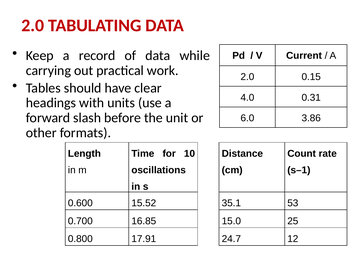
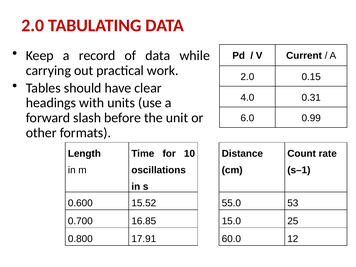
3.86: 3.86 -> 0.99 (311, 118)
35.1: 35.1 -> 55.0 (231, 203)
24.7: 24.7 -> 60.0 (231, 239)
